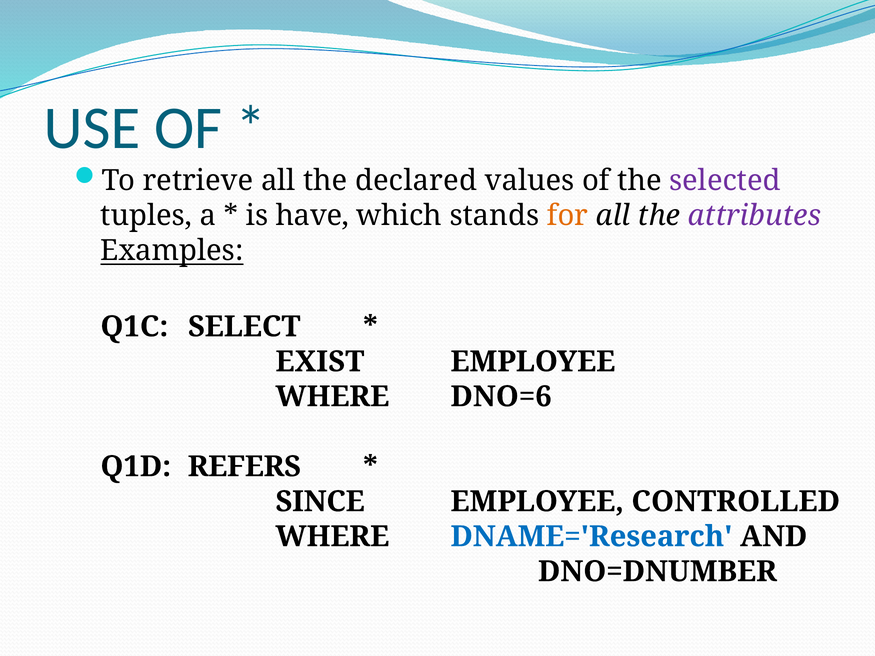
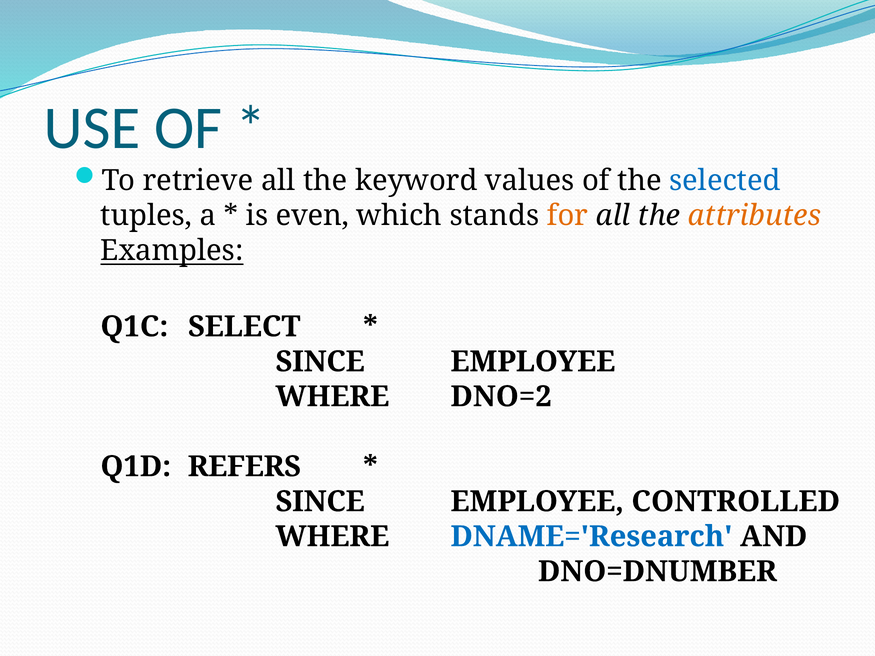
declared: declared -> keyword (416, 181)
selected colour: purple -> blue (725, 181)
have: have -> even (312, 216)
attributes colour: purple -> orange (755, 216)
EXIST: EXIST -> SINCE (320, 362)
DNO=6: DNO=6 -> DNO=2 (501, 397)
